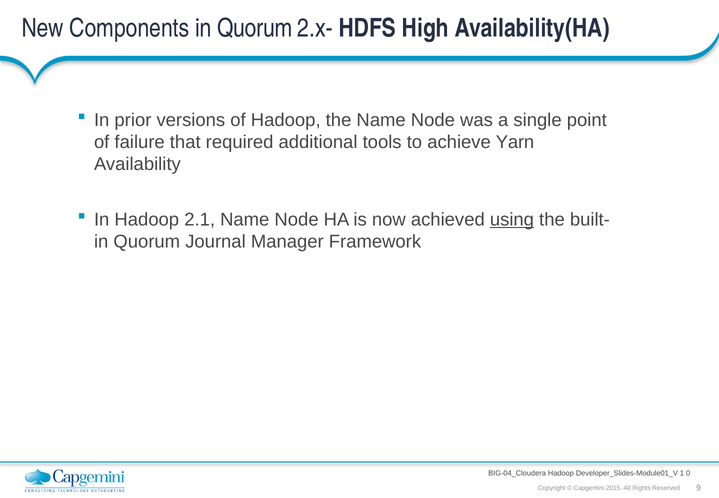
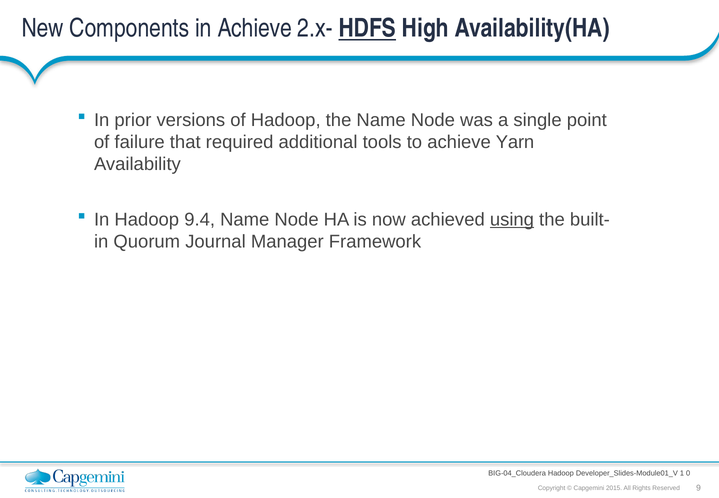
Components in Quorum: Quorum -> Achieve (255, 28)
HDFS underline: none -> present (367, 28)
2.1: 2.1 -> 9.4 (200, 219)
